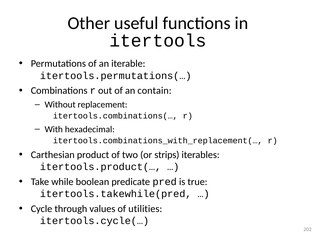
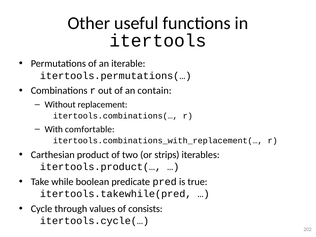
hexadecimal: hexadecimal -> comfortable (90, 129)
utilities: utilities -> consists (145, 209)
